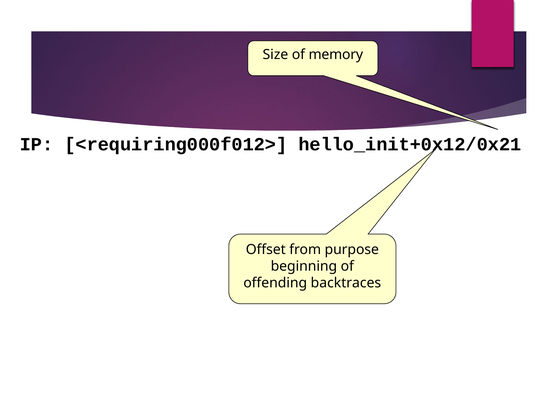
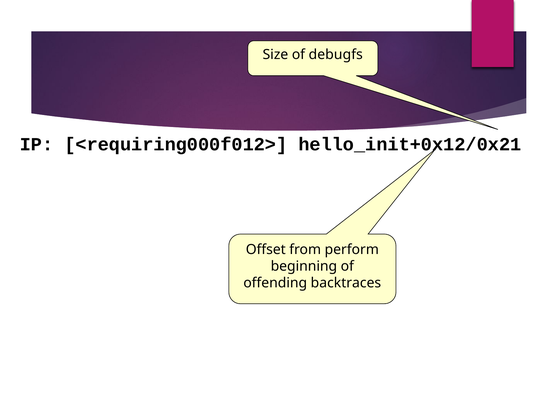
memory: memory -> debugfs (336, 55)
purpose: purpose -> perform (352, 249)
